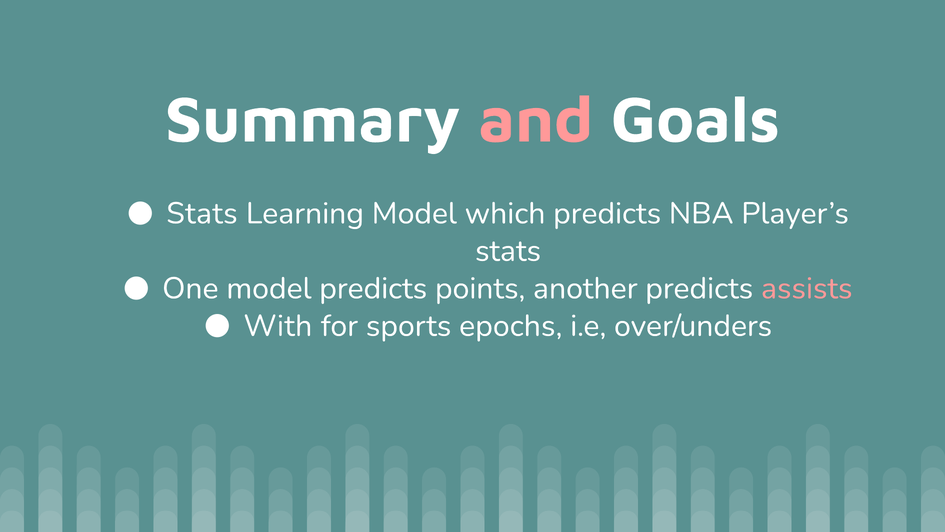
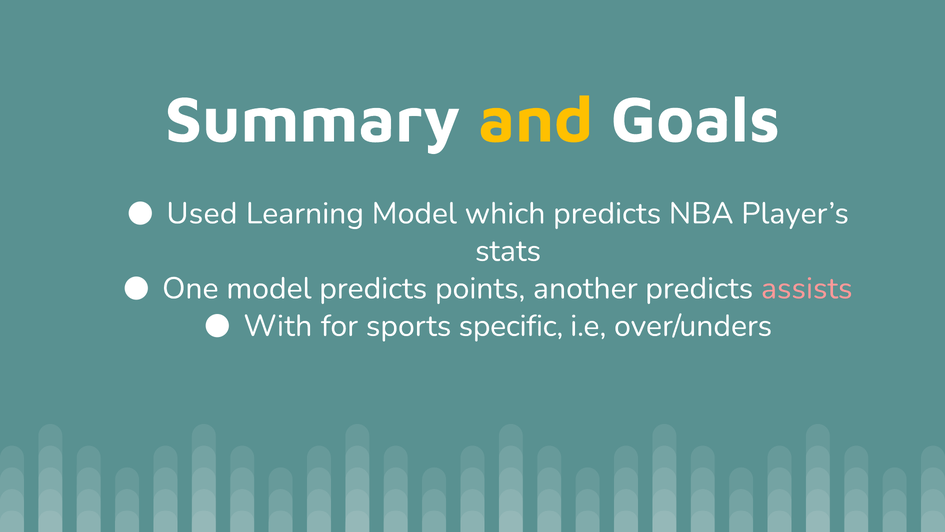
and colour: pink -> yellow (536, 120)
Stats: Stats -> Used (202, 213)
epochs: epochs -> specific (511, 326)
